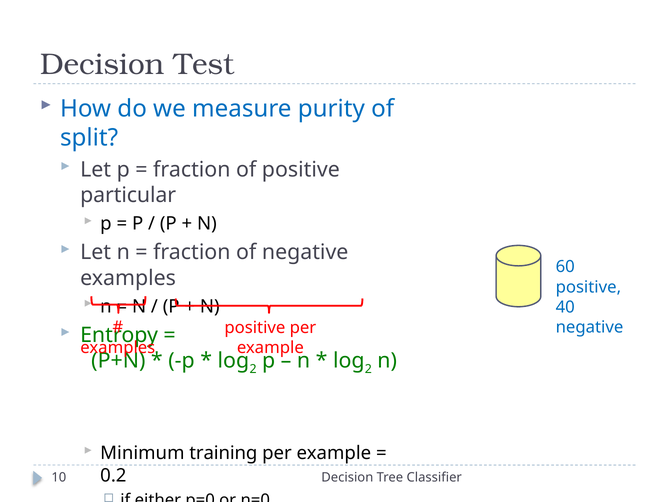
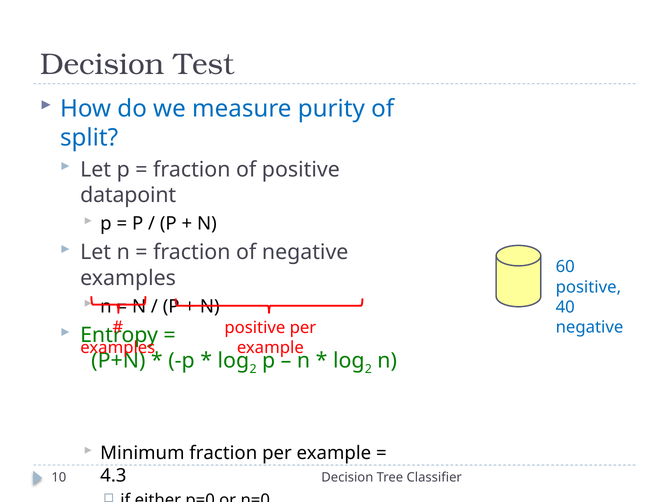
particular: particular -> datapoint (128, 195)
Minimum training: training -> fraction (223, 453)
0.2: 0.2 -> 4.3 (113, 475)
